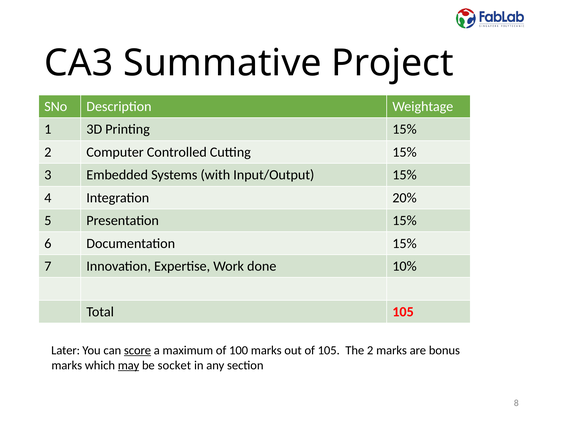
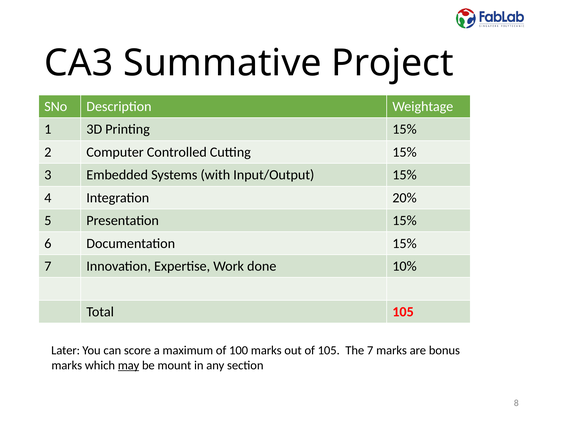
score underline: present -> none (138, 350)
The 2: 2 -> 7 (370, 350)
socket: socket -> mount (174, 365)
